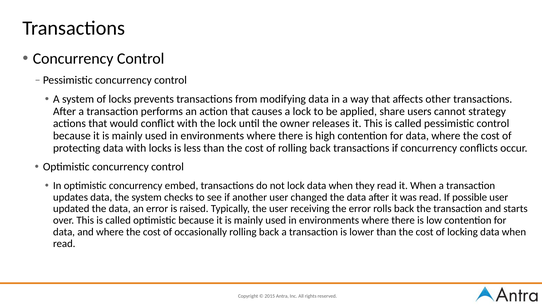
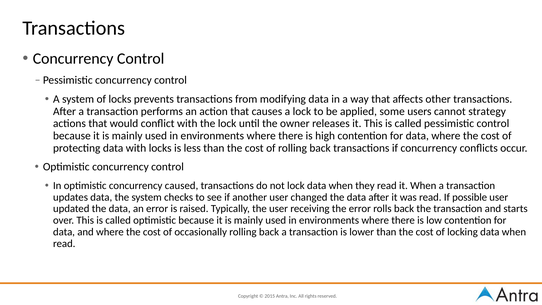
share: share -> some (392, 111)
embed: embed -> caused (182, 186)
